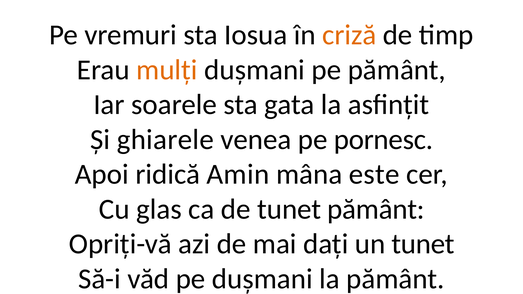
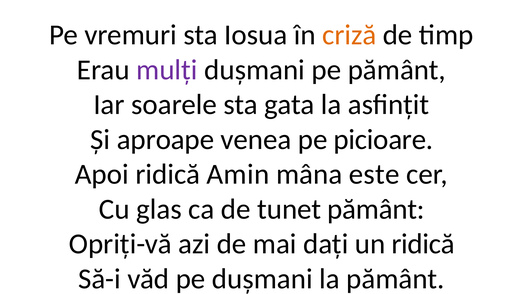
mulți colour: orange -> purple (167, 70)
ghiarele: ghiarele -> aproape (165, 140)
pornesc: pornesc -> picioare (383, 140)
un tunet: tunet -> ridică (423, 244)
